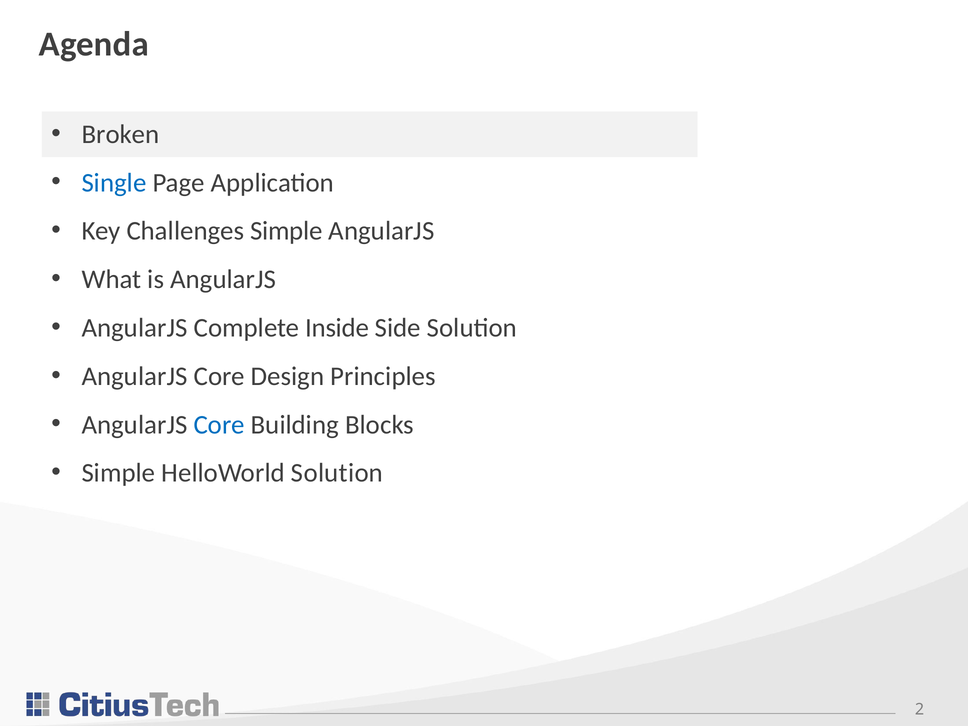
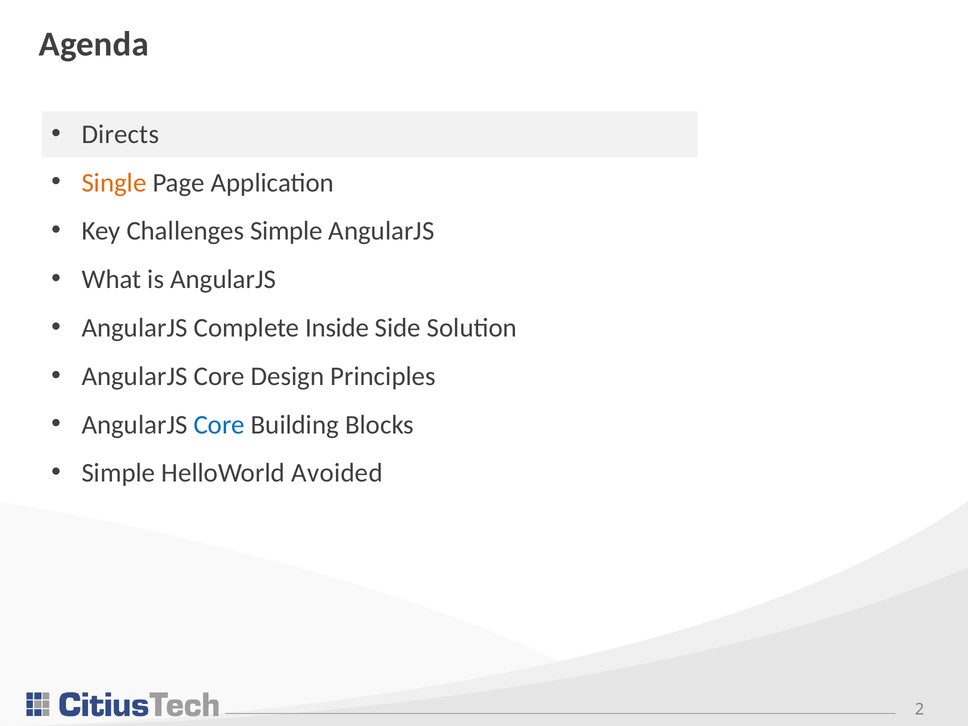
Broken: Broken -> Directs (120, 134)
Single colour: blue -> orange (114, 183)
HelloWorld Solution: Solution -> Avoided (337, 473)
